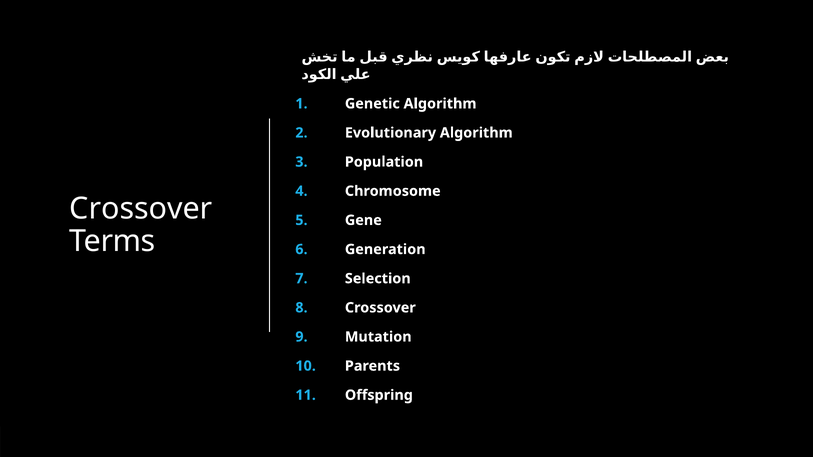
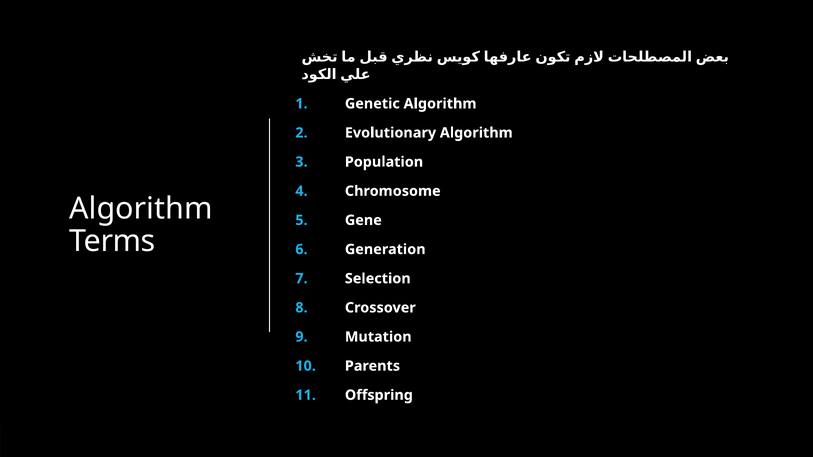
Crossover: Crossover -> Algorithm (141, 209)
